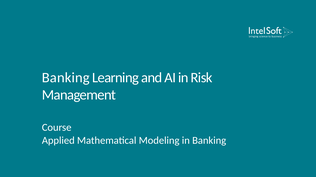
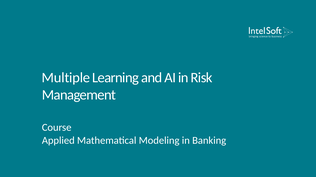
Banking: Banking -> Multiple (66, 78)
